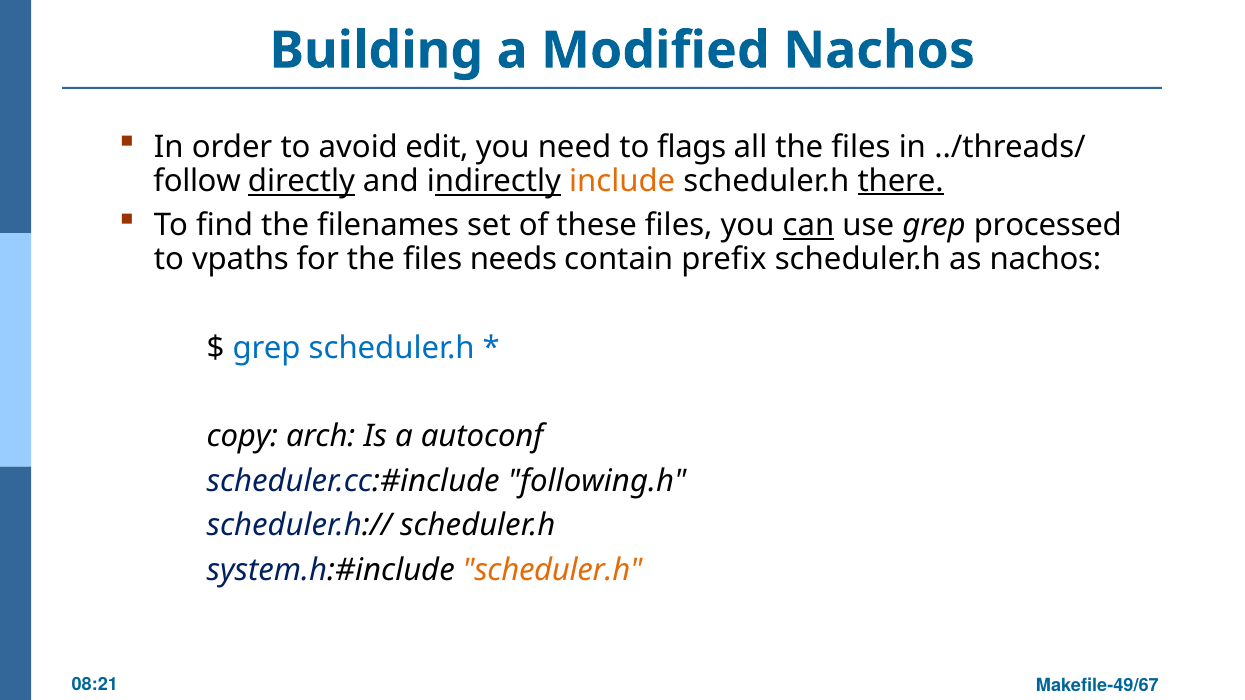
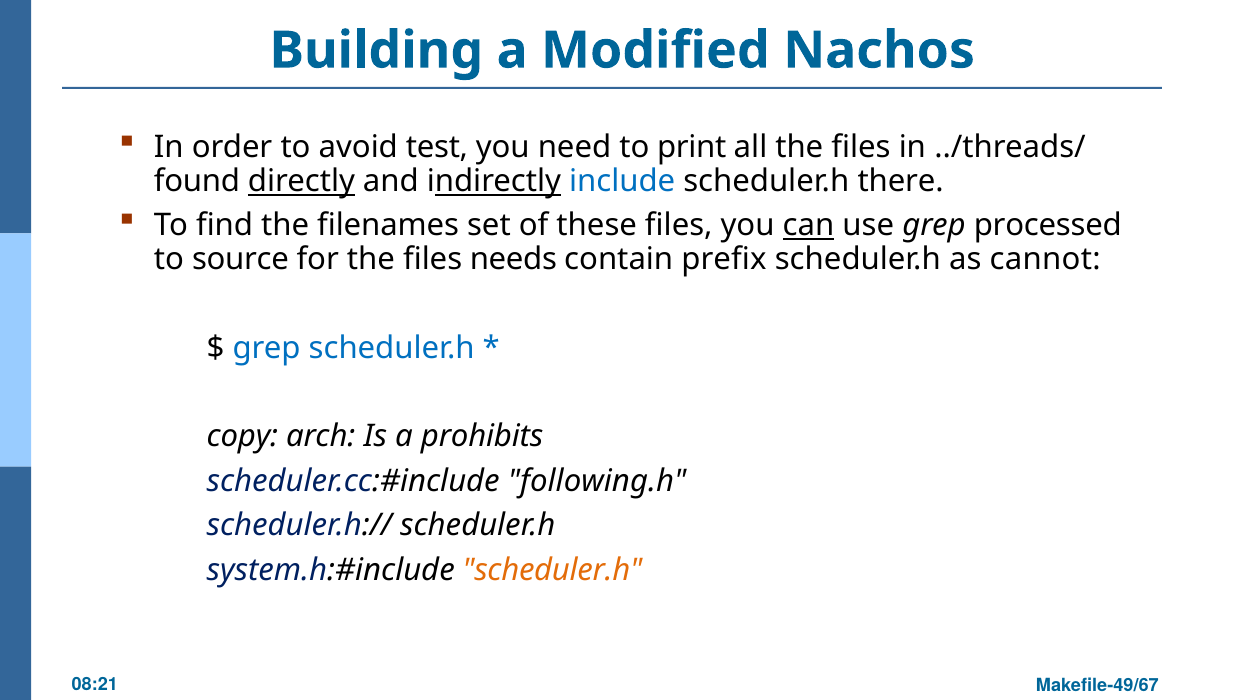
edit: edit -> test (437, 147)
flags: flags -> print (692, 147)
follow: follow -> found (197, 181)
include colour: orange -> blue (622, 181)
there underline: present -> none (901, 181)
vpaths: vpaths -> source (240, 259)
as nachos: nachos -> cannot (1045, 259)
autoconf: autoconf -> prohibits (482, 437)
